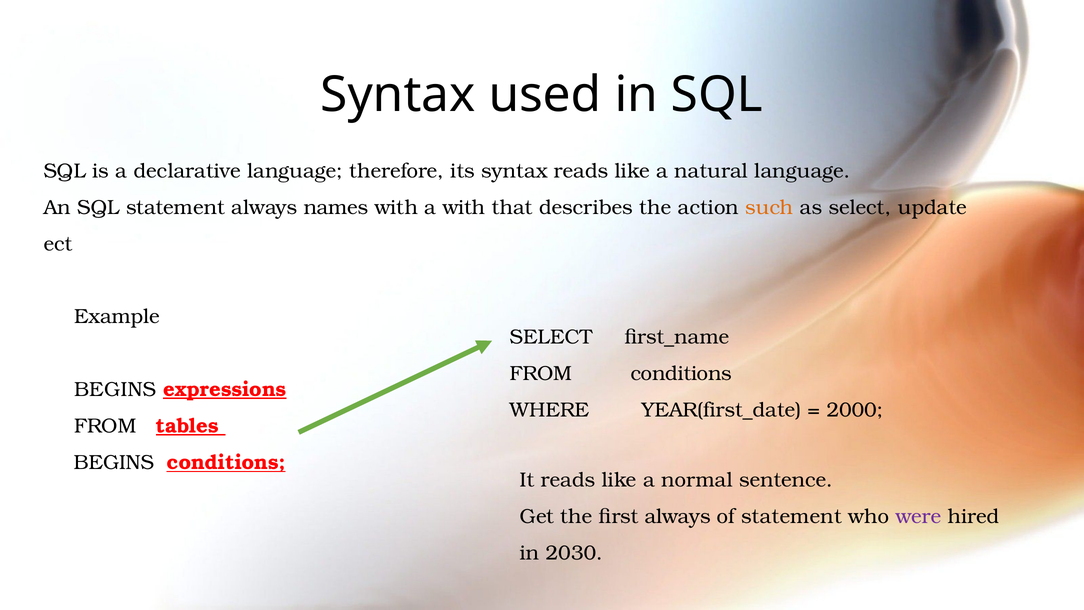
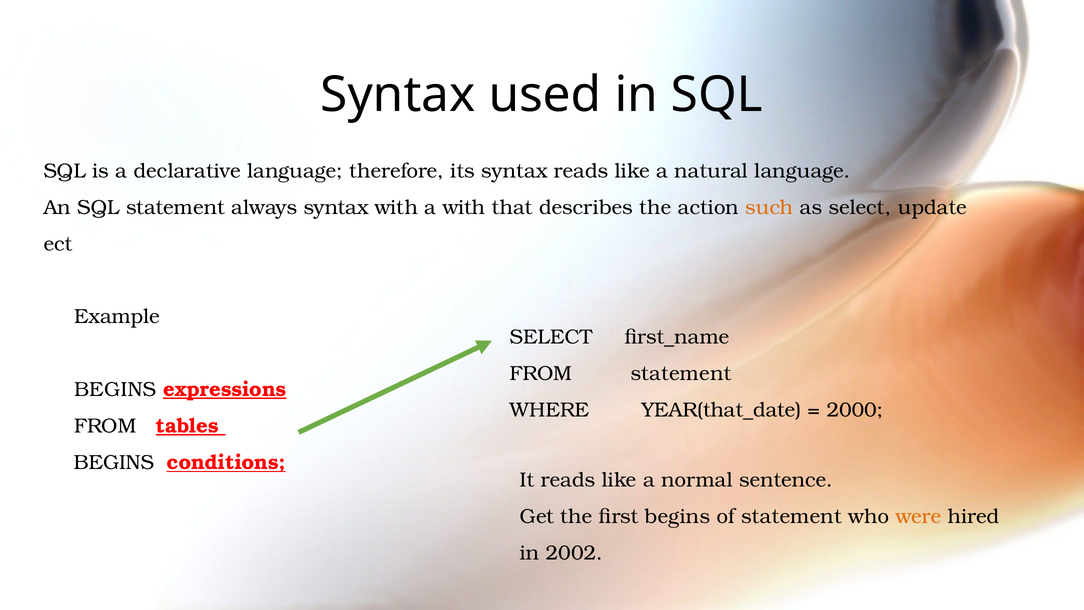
always names: names -> syntax (336, 207)
FROM conditions: conditions -> statement (681, 373)
YEAR(first_date: YEAR(first_date -> YEAR(that_date (722, 410)
first always: always -> begins (677, 516)
were colour: purple -> orange (918, 516)
2030: 2030 -> 2002 (574, 553)
